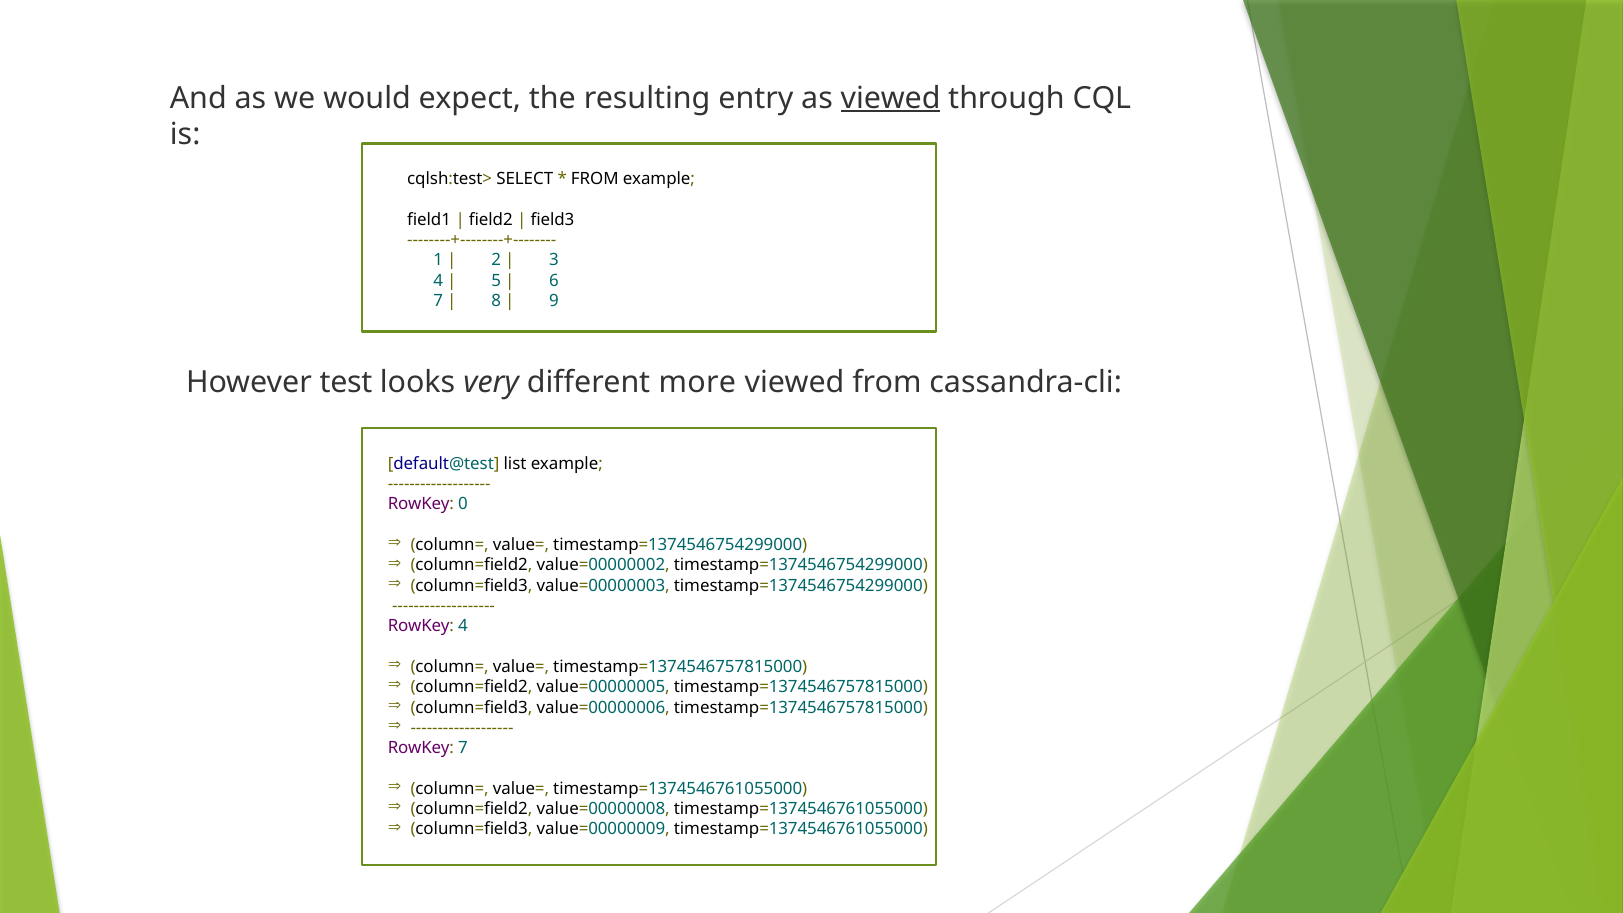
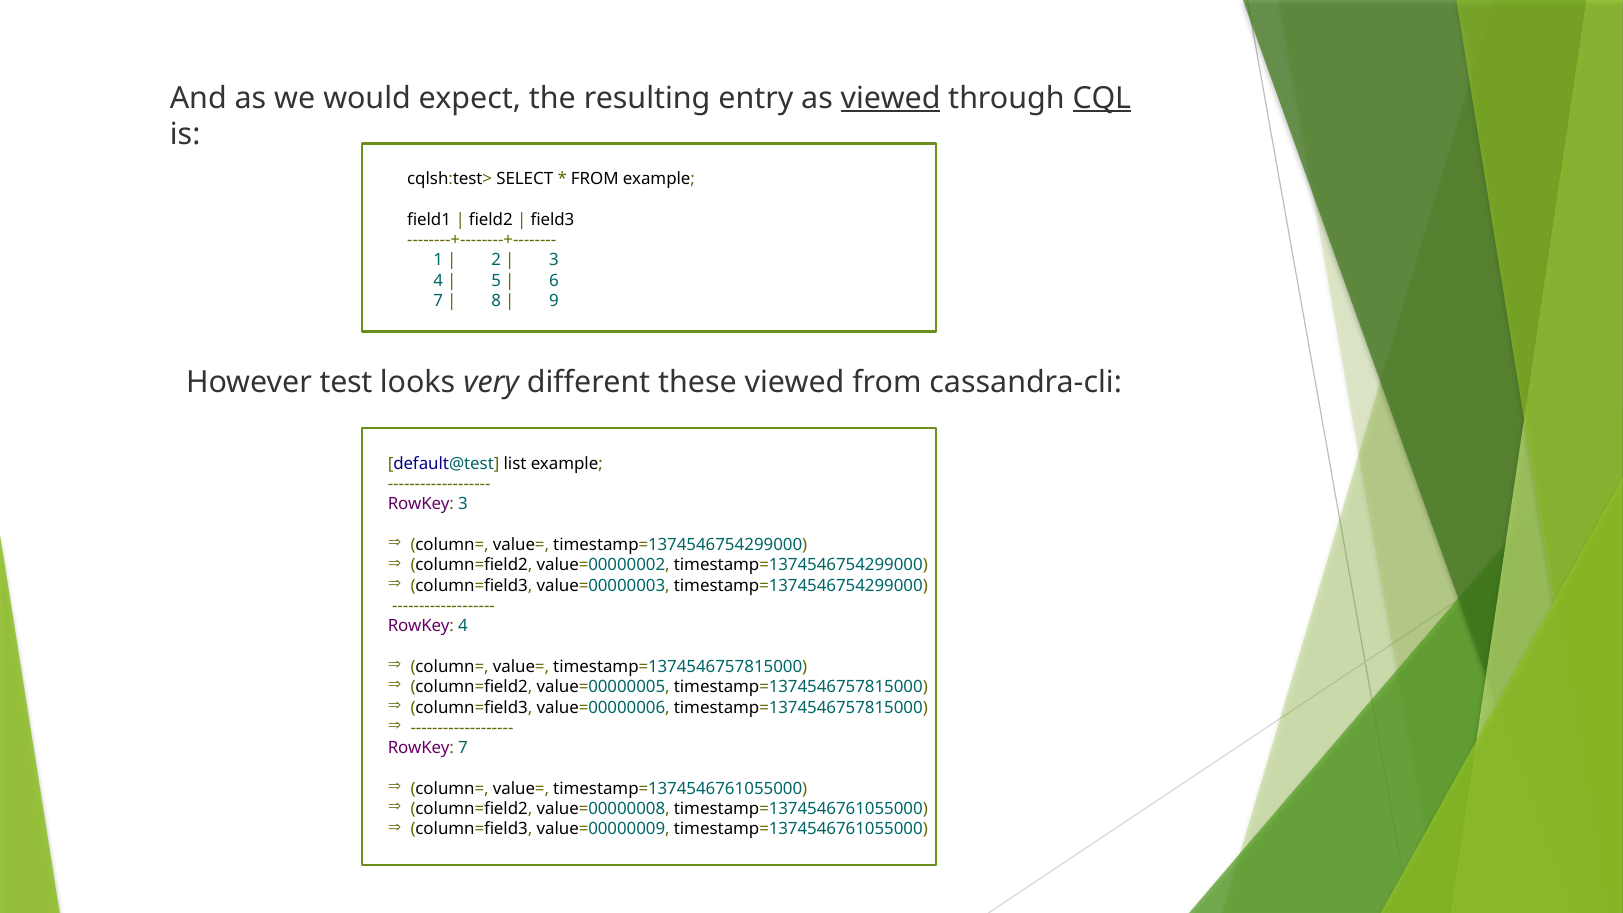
CQL underline: none -> present (1102, 98)
more: more -> these (697, 383)
RowKey 0: 0 -> 3 (463, 504)
